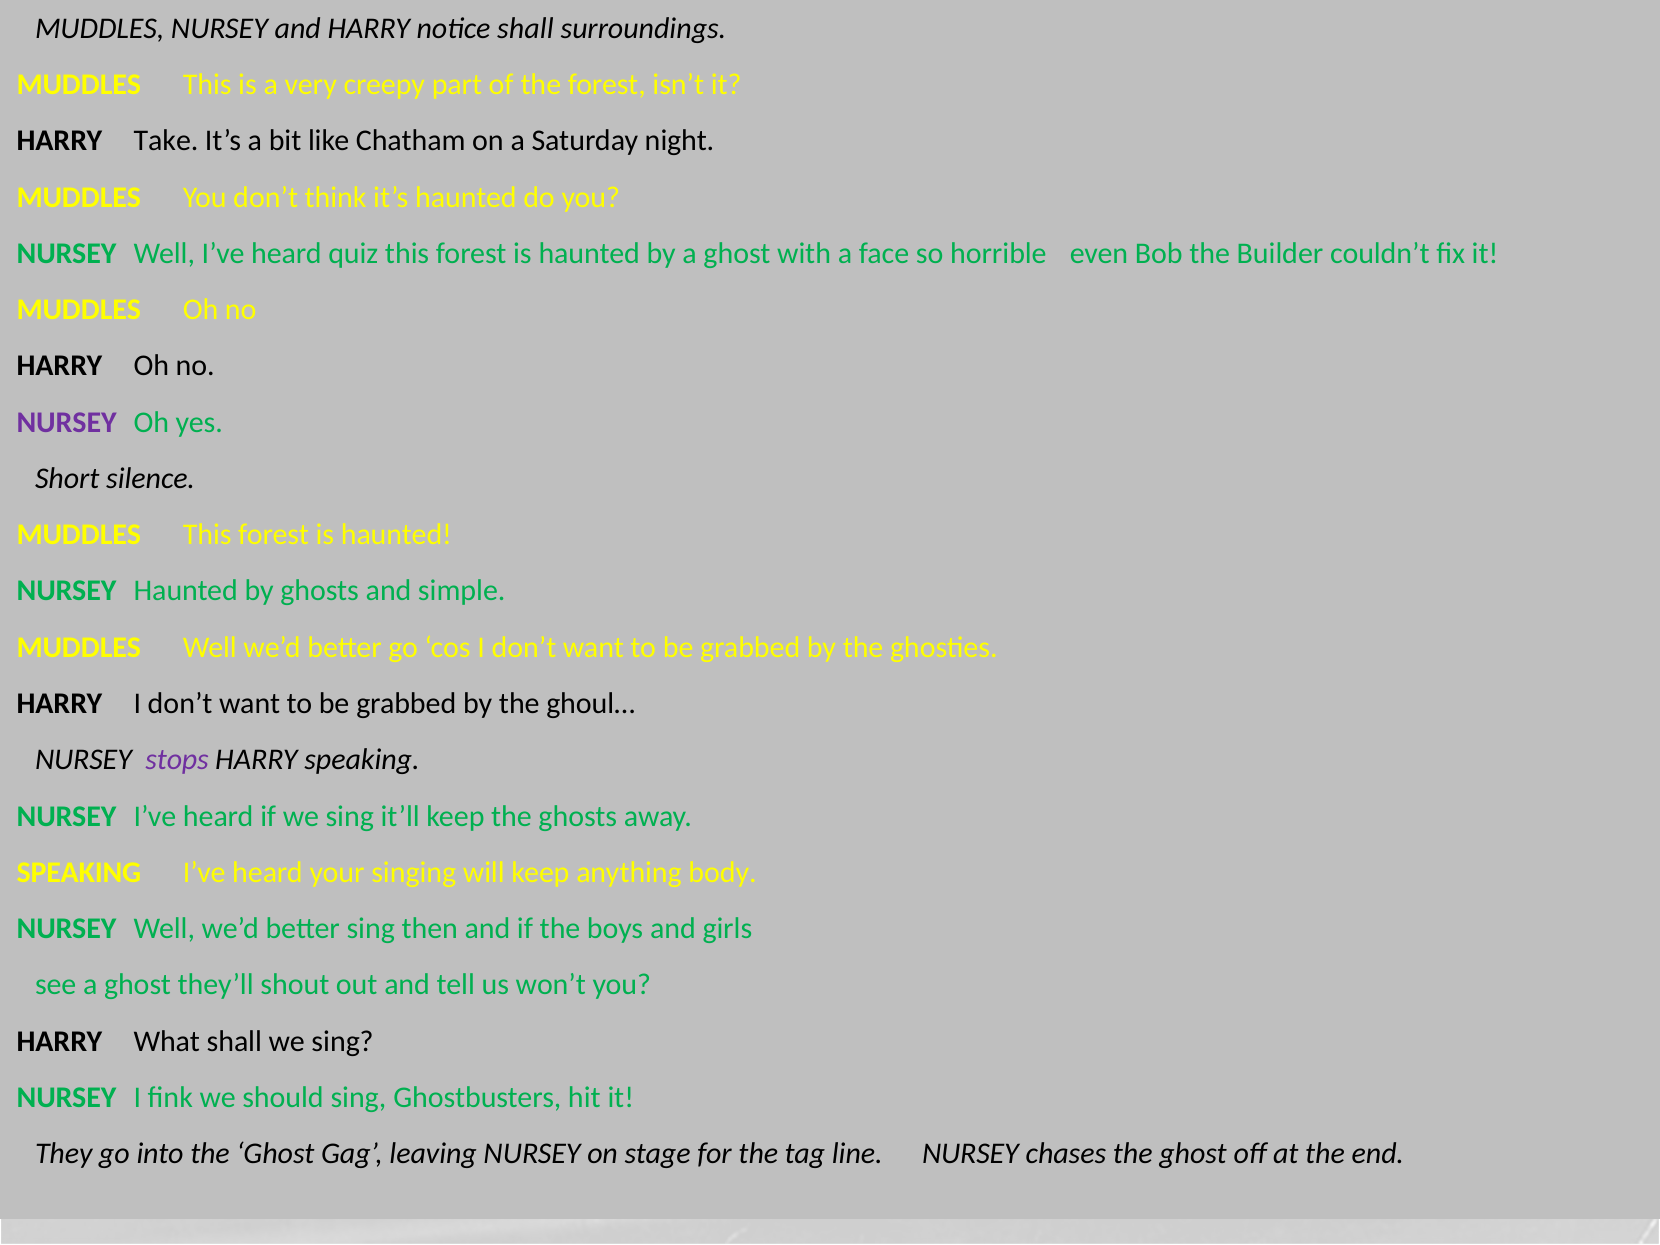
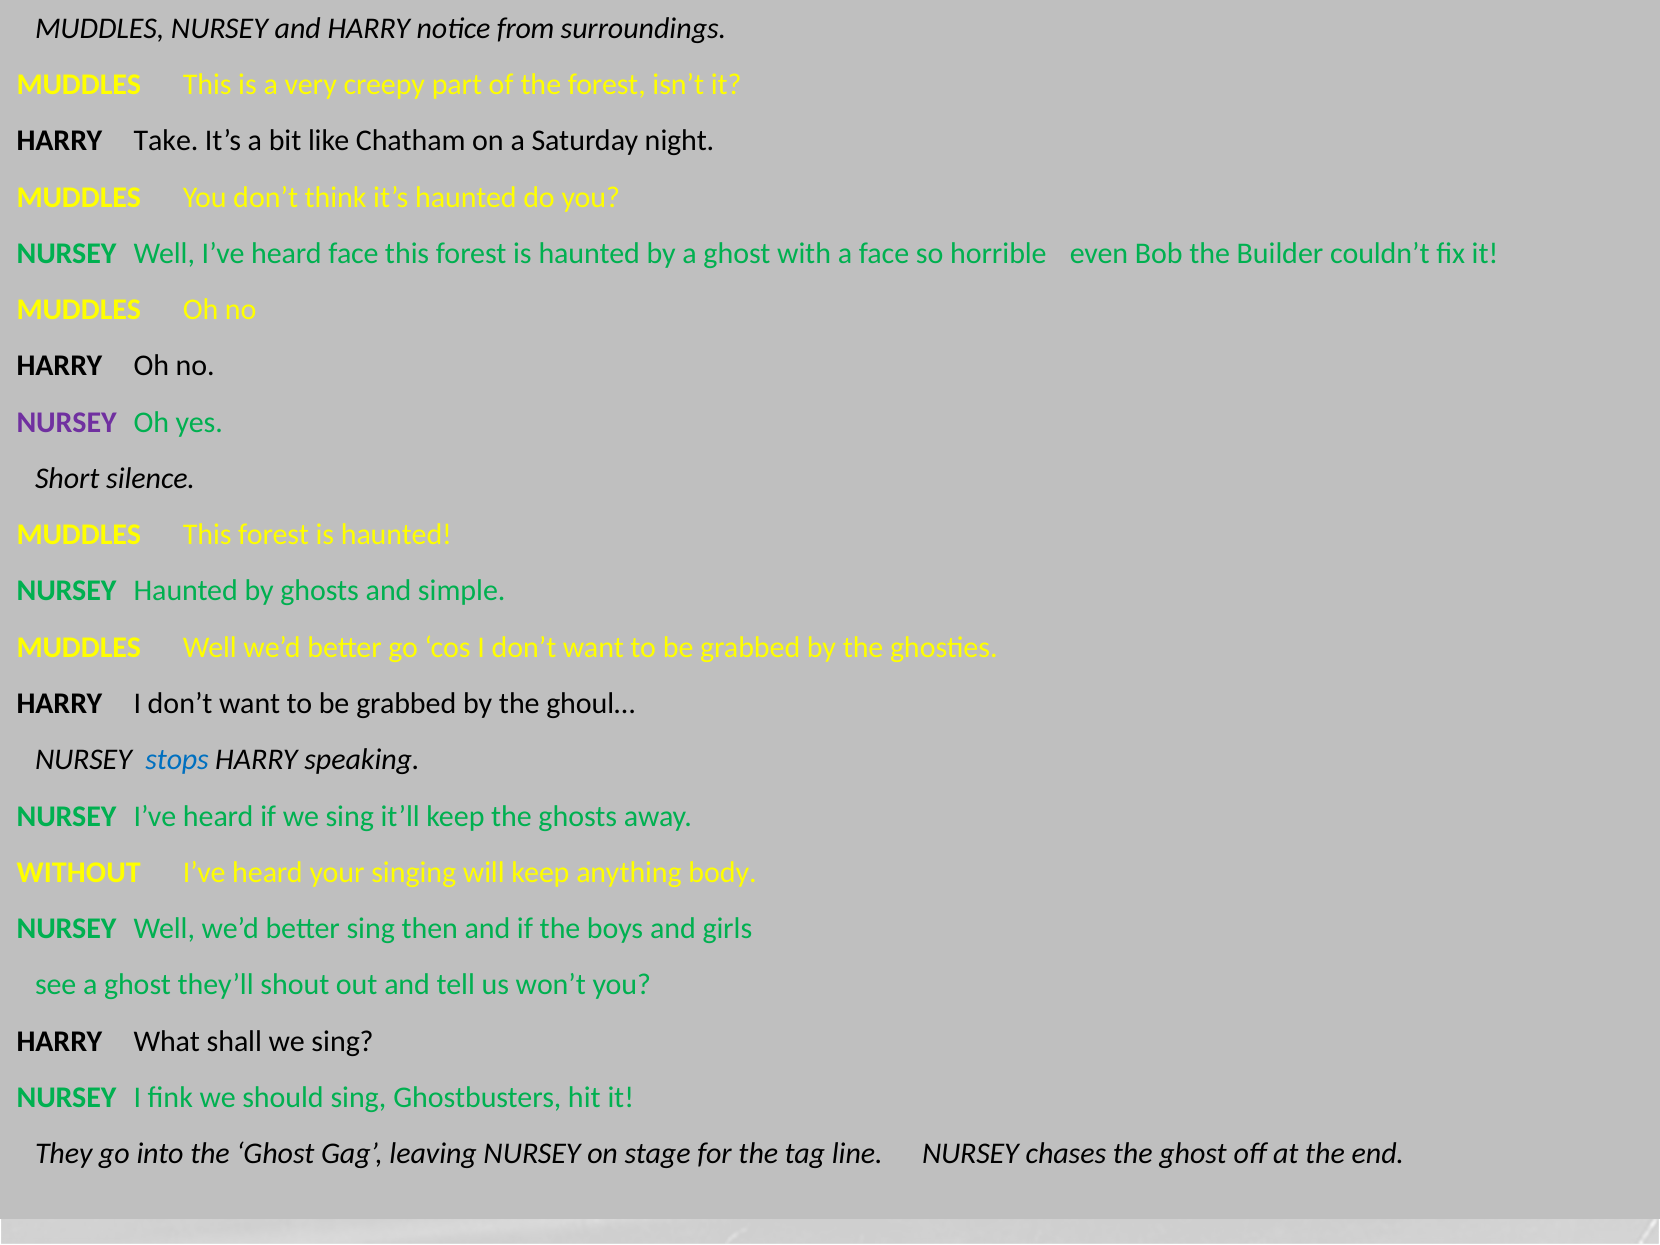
notice shall: shall -> from (526, 28)
heard quiz: quiz -> face (353, 253)
stops colour: purple -> blue (177, 760)
SPEAKING: SPEAKING -> WITHOUT (79, 872)
